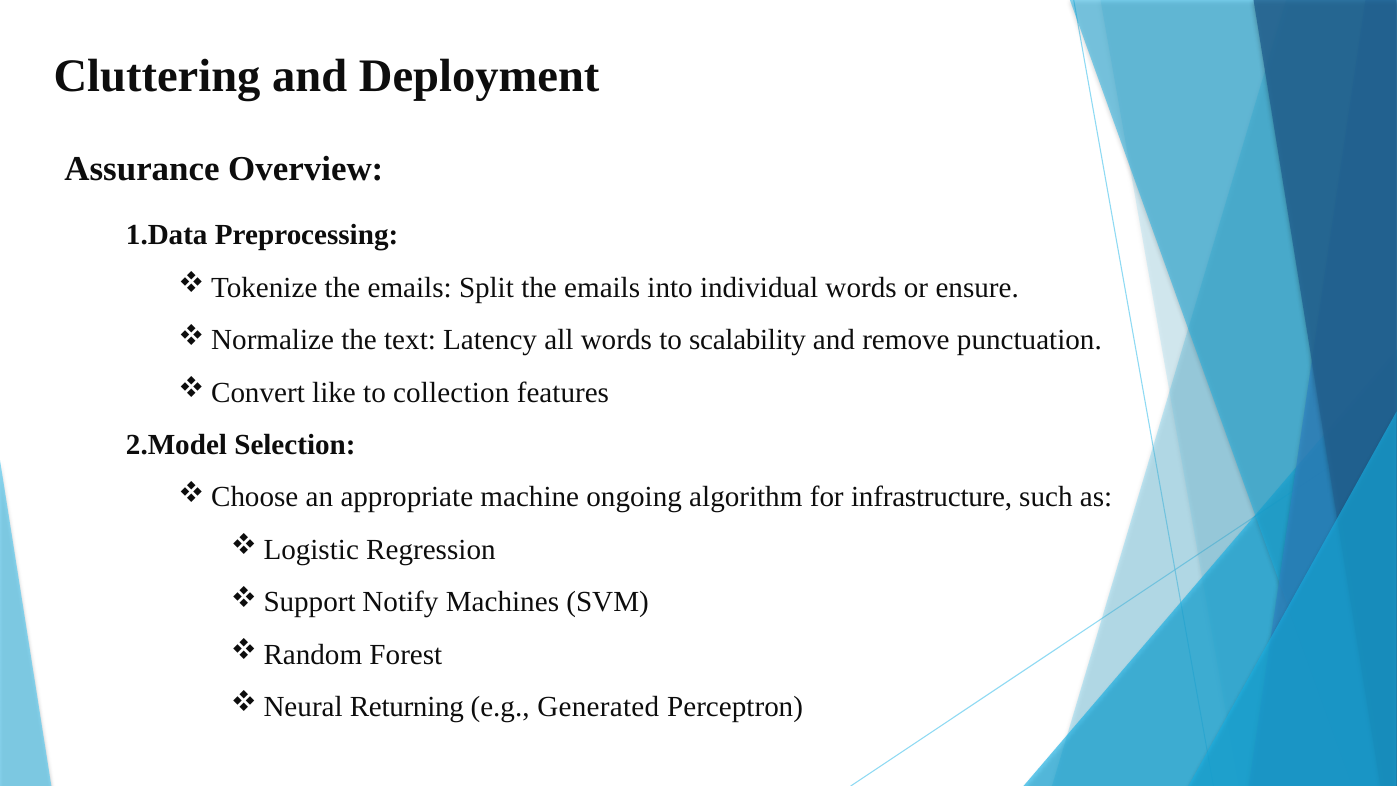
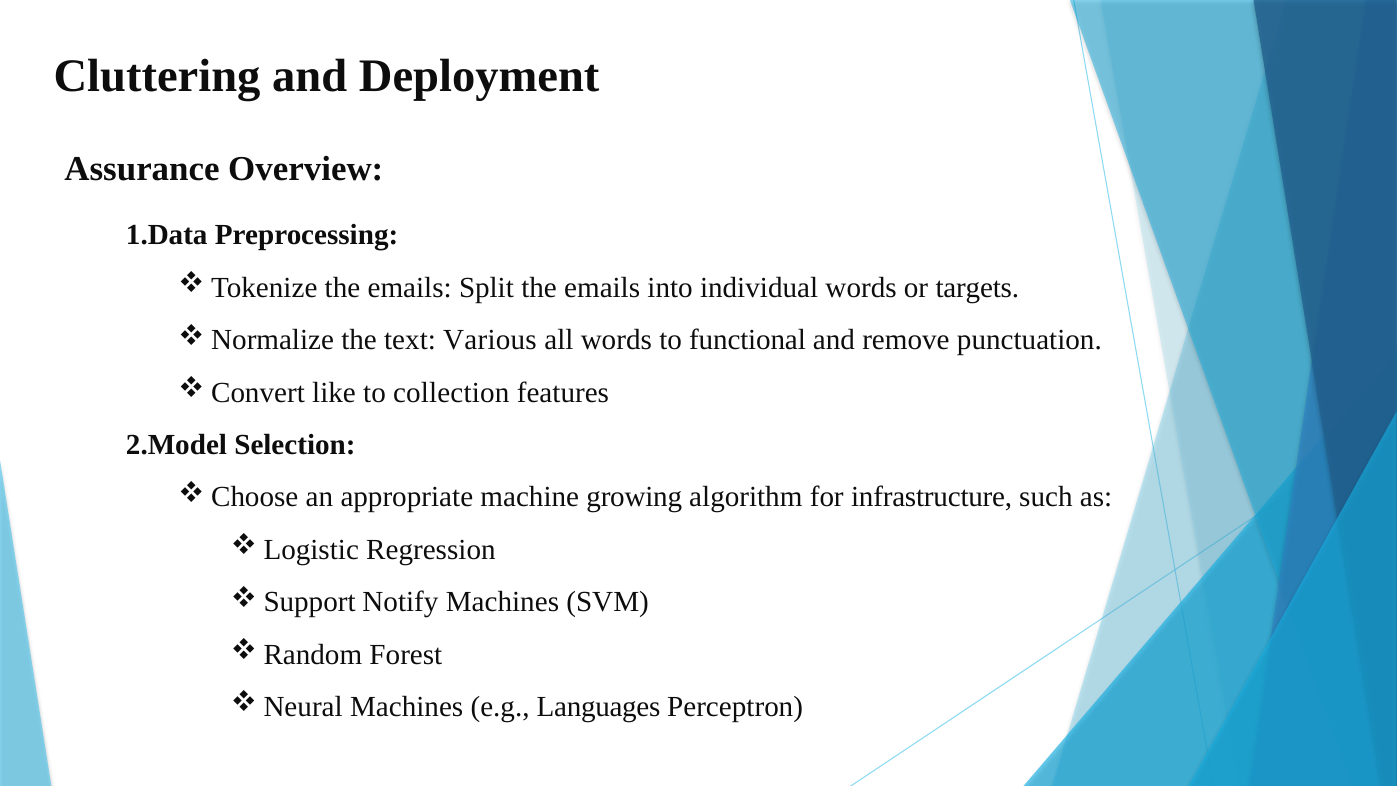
ensure: ensure -> targets (977, 288)
Latency: Latency -> Various (490, 340)
scalability: scalability -> functional (747, 340)
ongoing: ongoing -> growing (634, 497)
Returning: Returning -> Machines (407, 707)
Generated: Generated -> Languages (599, 707)
